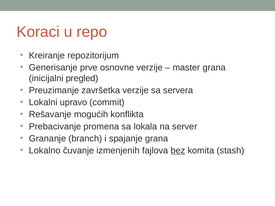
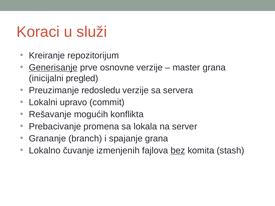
repo: repo -> služi (92, 32)
Generisanje underline: none -> present (53, 68)
završetka: završetka -> redosledu (101, 90)
